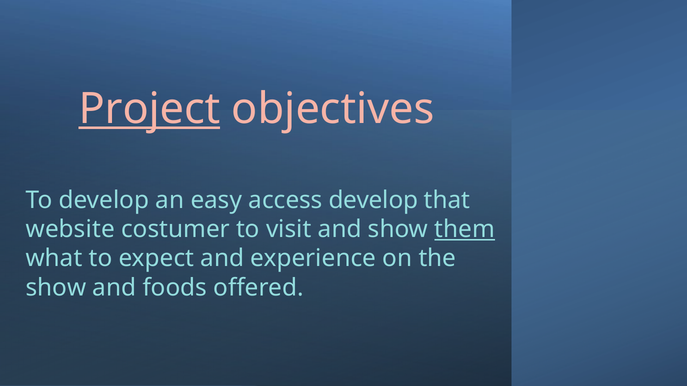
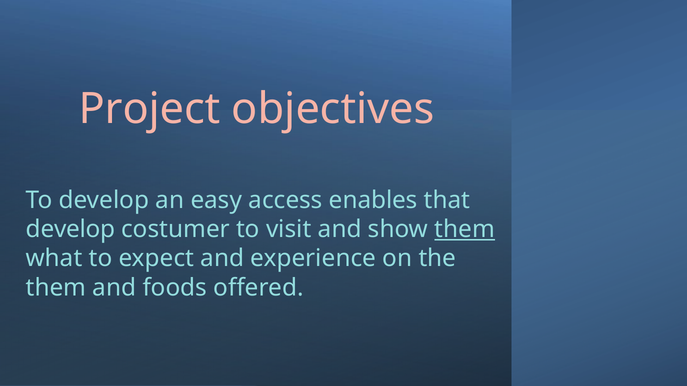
Project underline: present -> none (150, 109)
access develop: develop -> enables (373, 200)
website: website -> develop (70, 229)
show: show -> them (56, 288)
